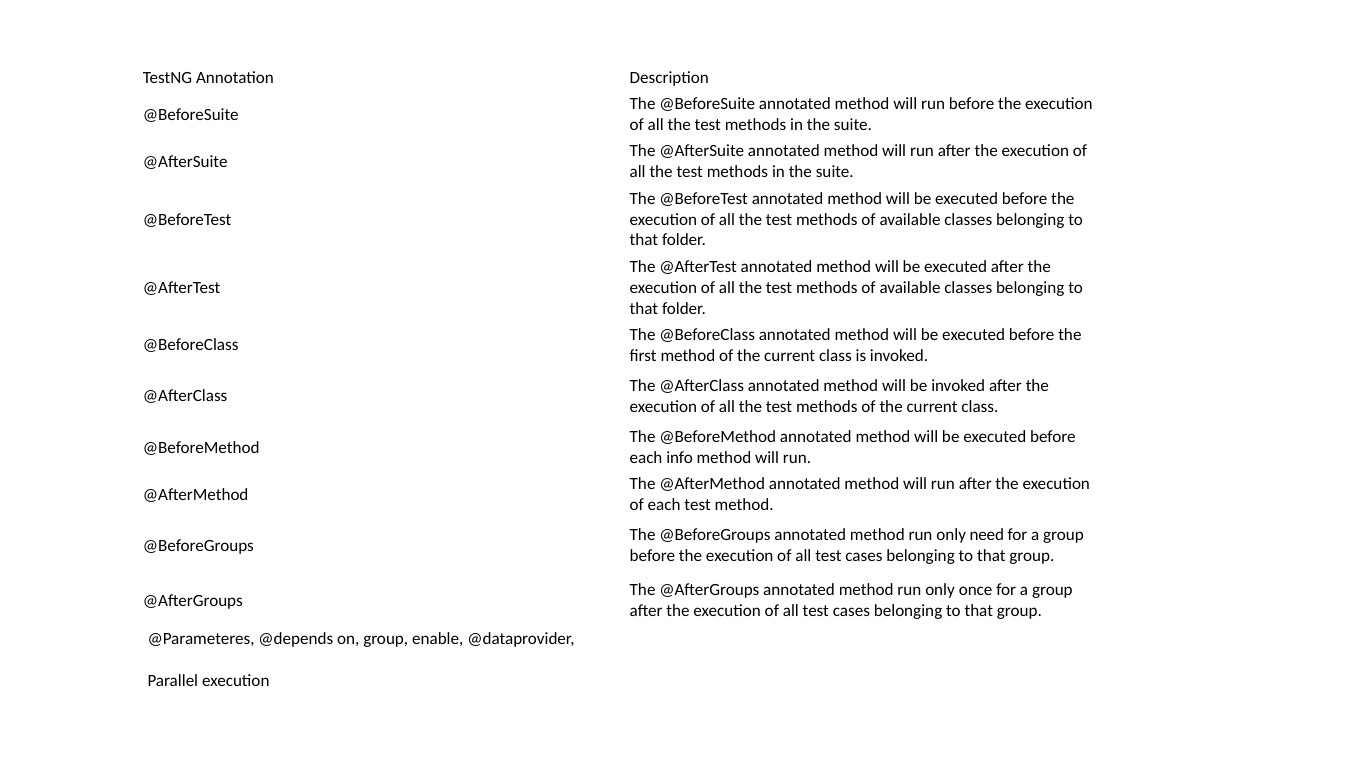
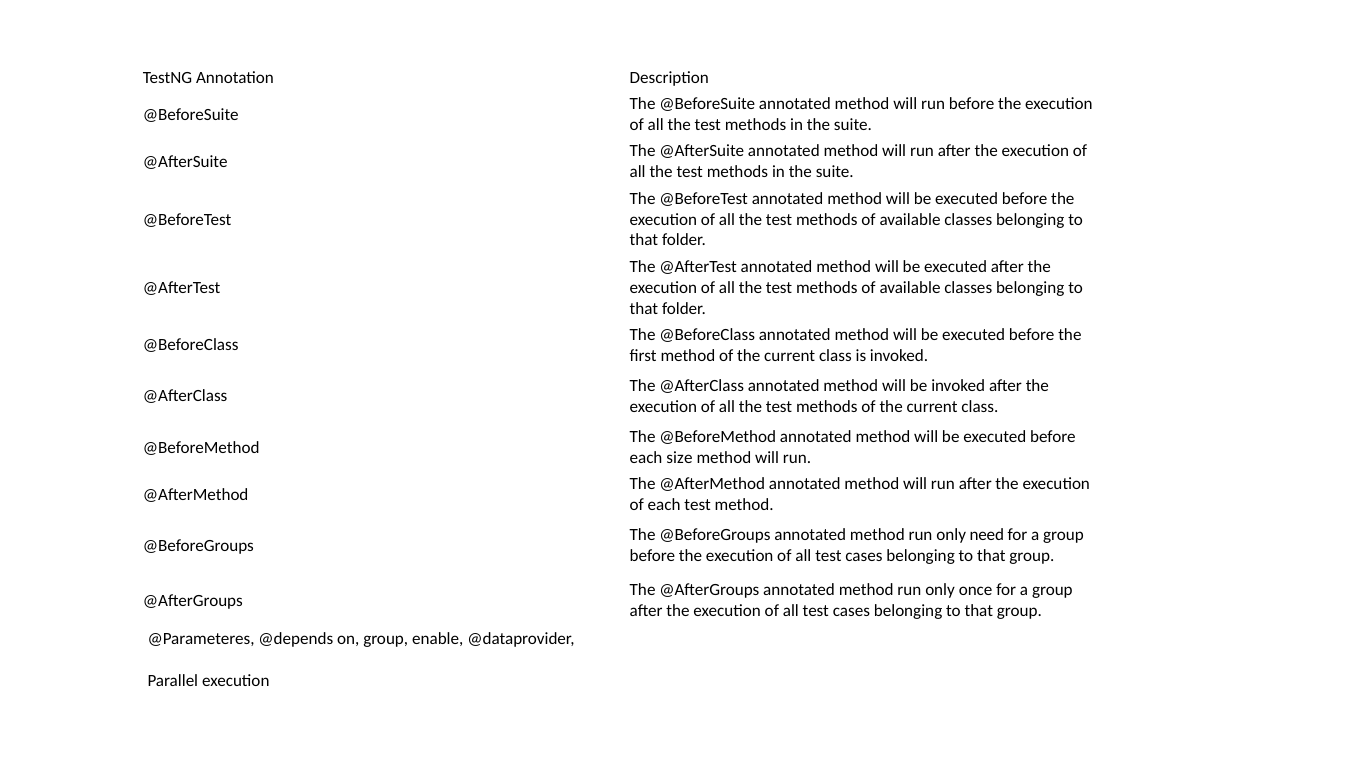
info: info -> size (680, 458)
